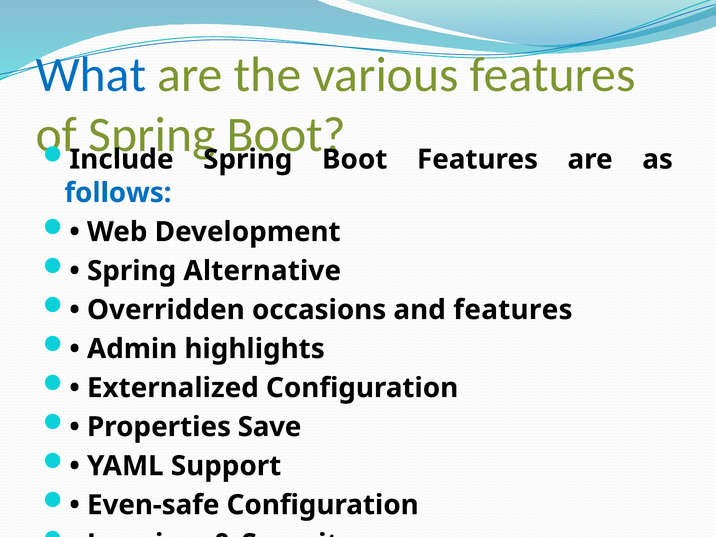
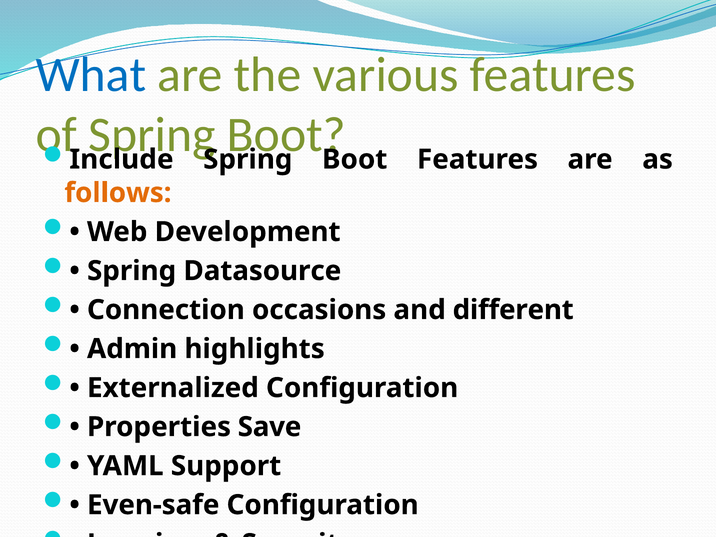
follows colour: blue -> orange (118, 193)
Alternative: Alternative -> Datasource (262, 271)
Overridden: Overridden -> Connection (166, 310)
and features: features -> different (513, 310)
